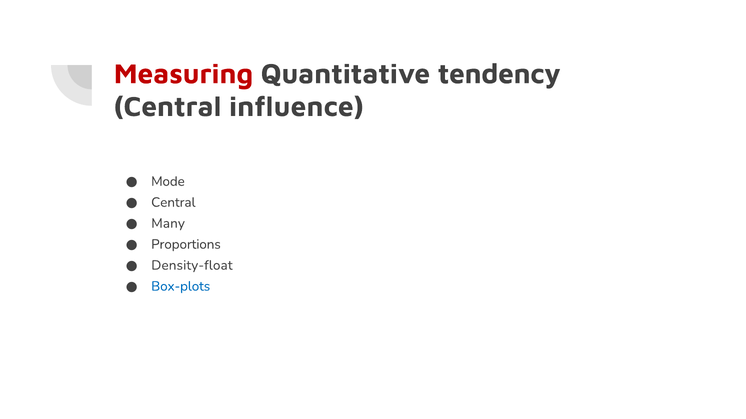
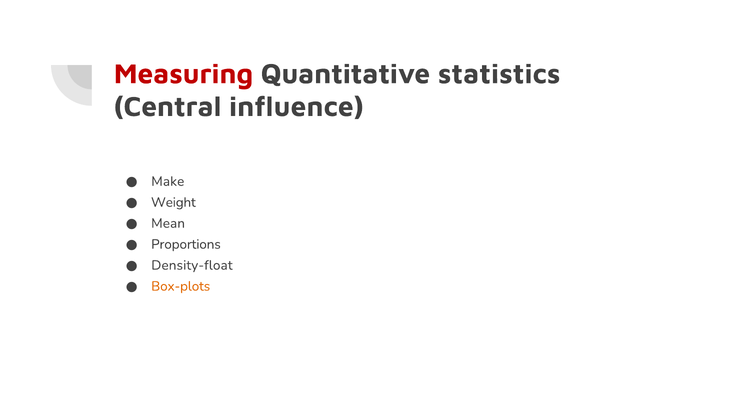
tendency: tendency -> statistics (499, 74)
Mode: Mode -> Make (168, 182)
Central: Central -> Weight (173, 203)
Many: Many -> Mean (168, 224)
Box-plots colour: blue -> orange (181, 287)
